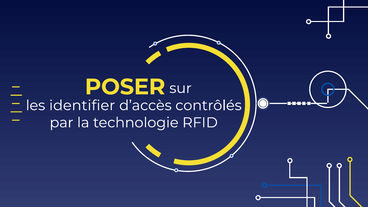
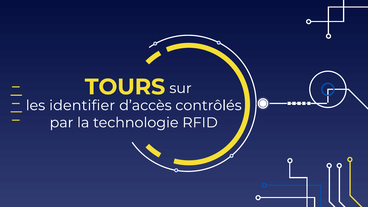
POSER: POSER -> TOURS (125, 87)
